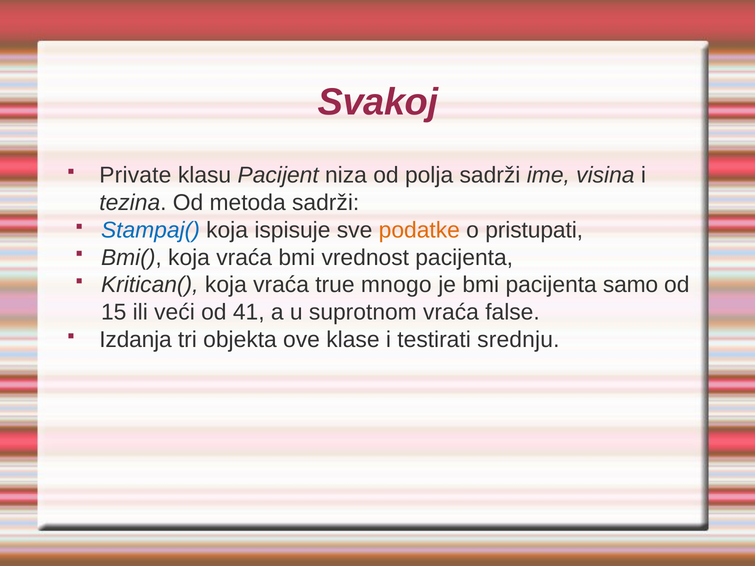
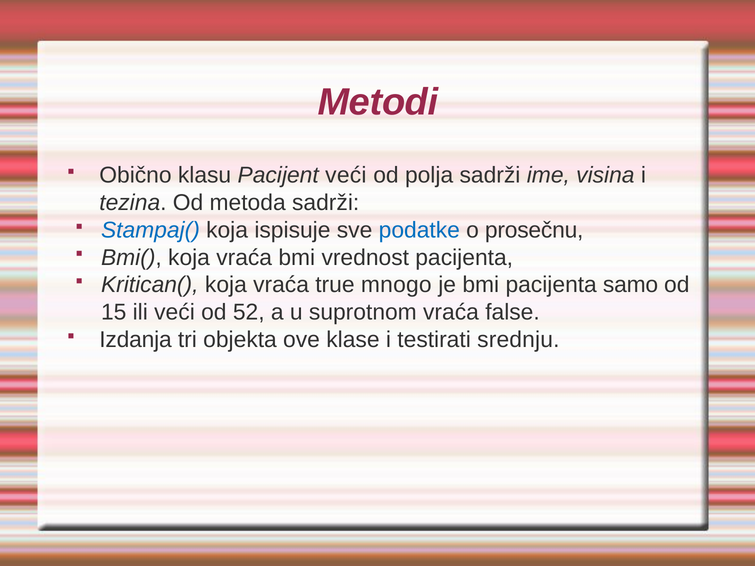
Svakoj: Svakoj -> Metodi (378, 102)
Private: Private -> Obično (135, 175)
Pacijent niza: niza -> veći (346, 175)
podatke colour: orange -> blue (419, 230)
pristupati: pristupati -> prosečnu (534, 230)
41: 41 -> 52 (249, 312)
